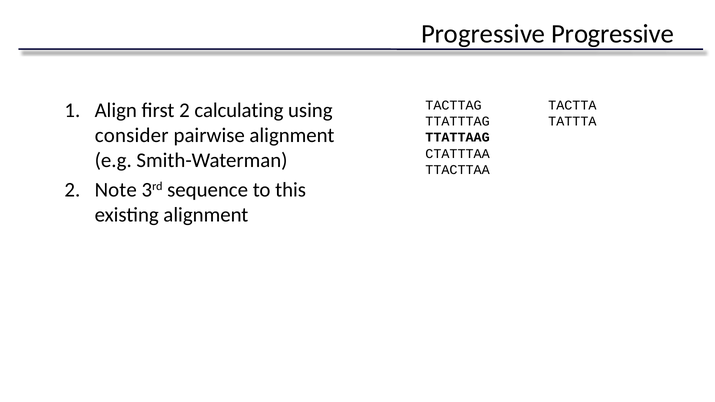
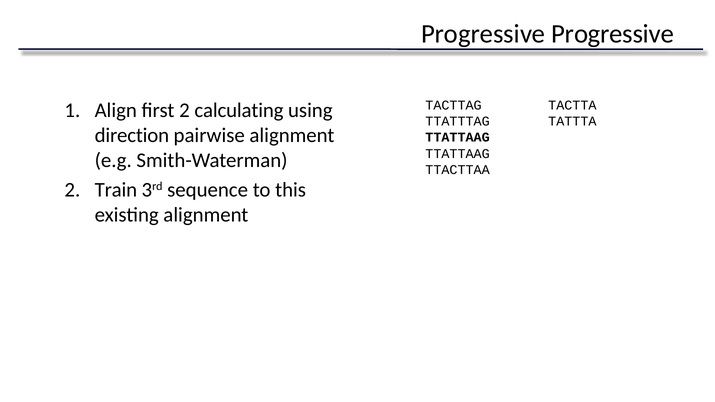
consider: consider -> direction (132, 135)
CTATTTAA: CTATTTAA -> TTATTAAG (458, 154)
Note: Note -> Train (116, 190)
